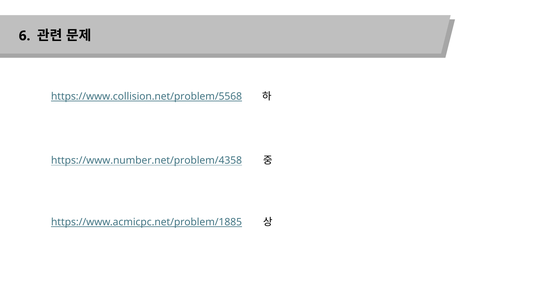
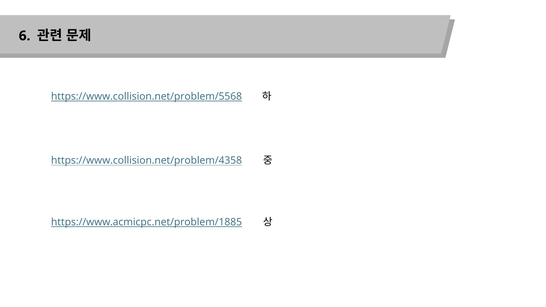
https://www.number.net/problem/4358: https://www.number.net/problem/4358 -> https://www.collision.net/problem/4358 (147, 161)
